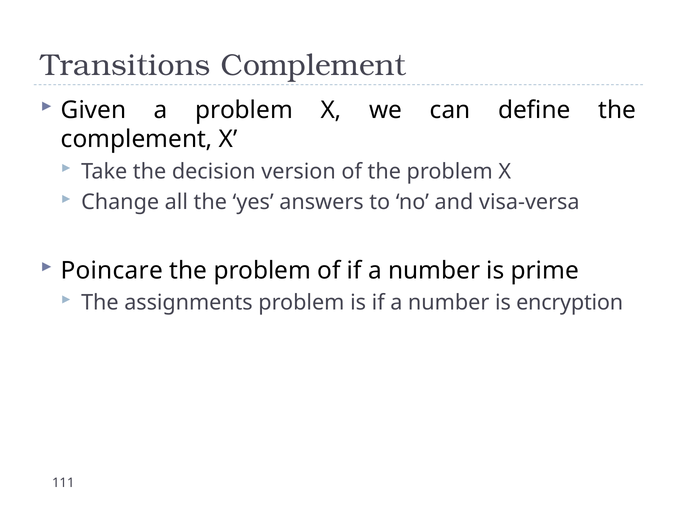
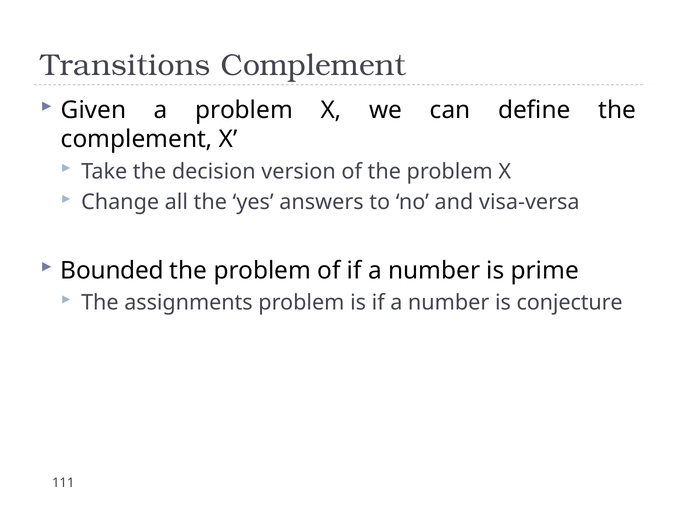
Poincare: Poincare -> Bounded (112, 270)
encryption: encryption -> conjecture (570, 303)
